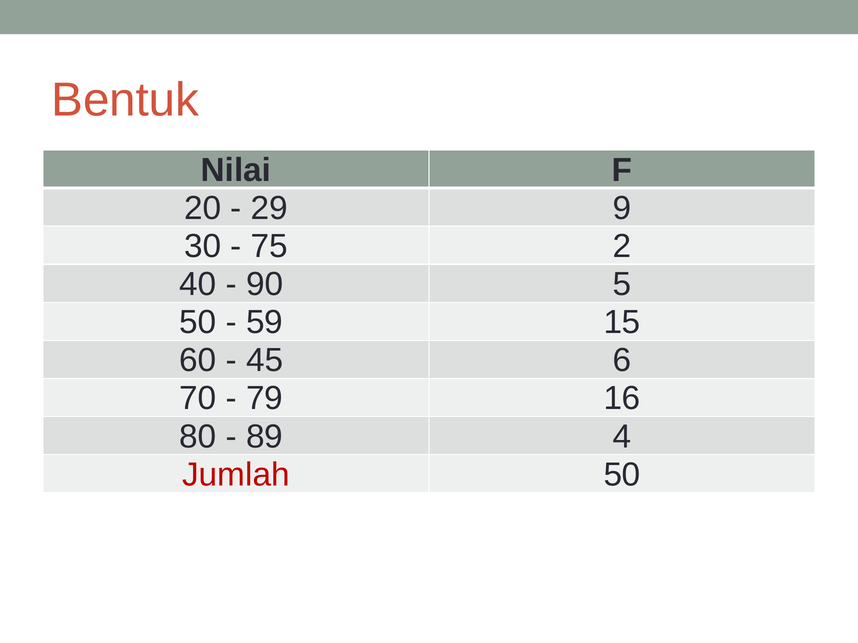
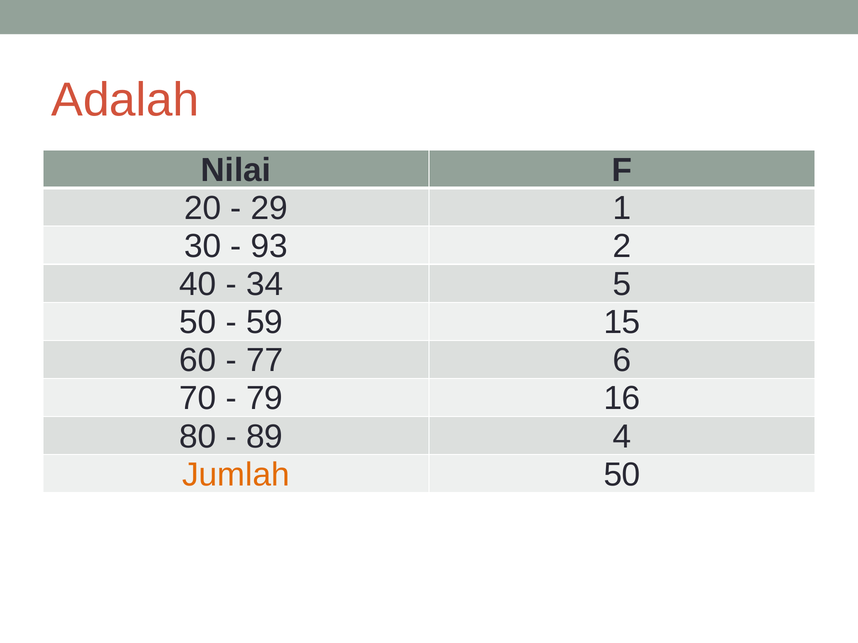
Bentuk: Bentuk -> Adalah (125, 100)
9: 9 -> 1 (622, 208)
75: 75 -> 93 (269, 246)
90: 90 -> 34 (265, 284)
45: 45 -> 77 (265, 361)
Jumlah colour: red -> orange (236, 475)
